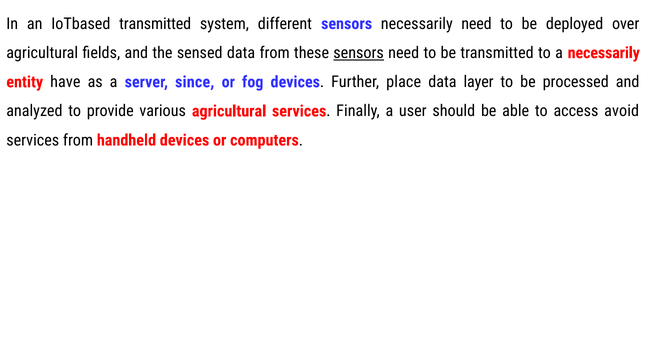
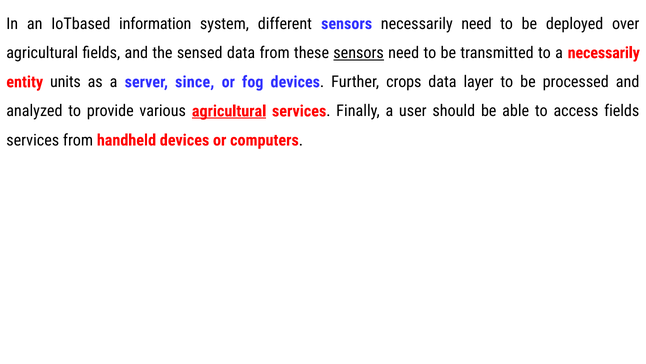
IoTbased transmitted: transmitted -> information (155, 24)
have: have -> units (65, 82)
place: place -> crops (404, 82)
agricultural underline: none -> present (229, 111)
access avoid: avoid -> fields (622, 111)
